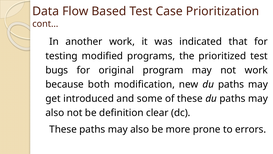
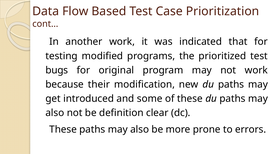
both: both -> their (99, 84)
